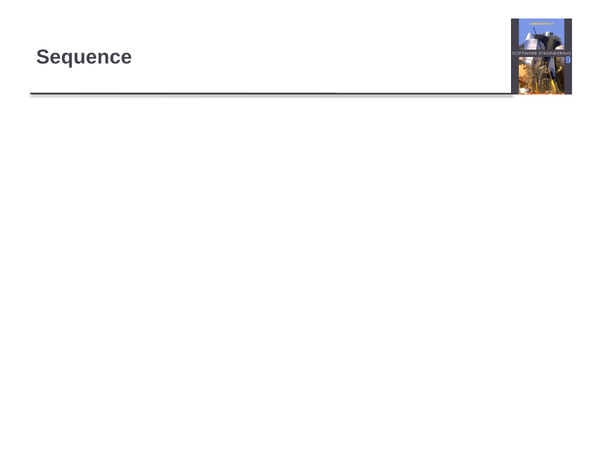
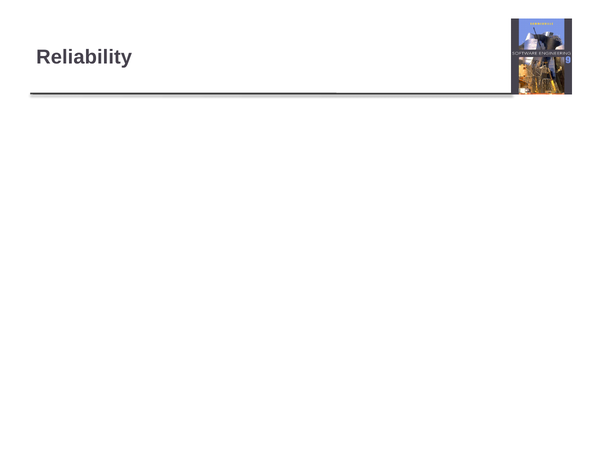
Sequence: Sequence -> Reliability (84, 57)
